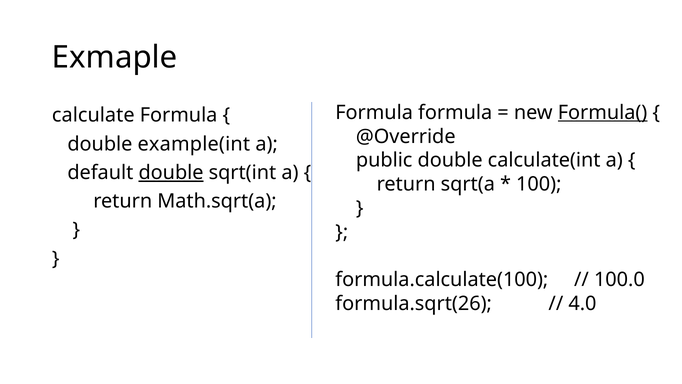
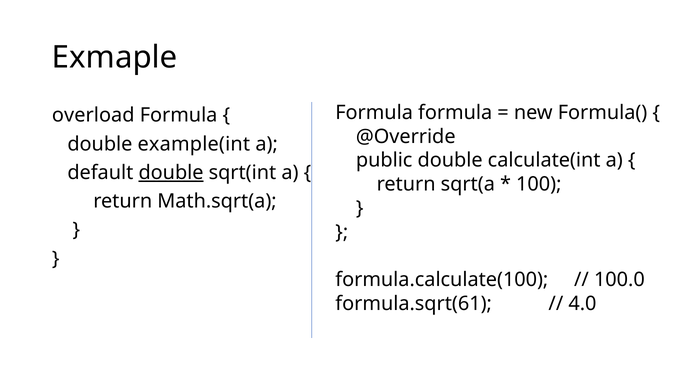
Formula( underline: present -> none (603, 112)
calculate: calculate -> overload (93, 115)
formula.sqrt(26: formula.sqrt(26 -> formula.sqrt(61 (414, 303)
